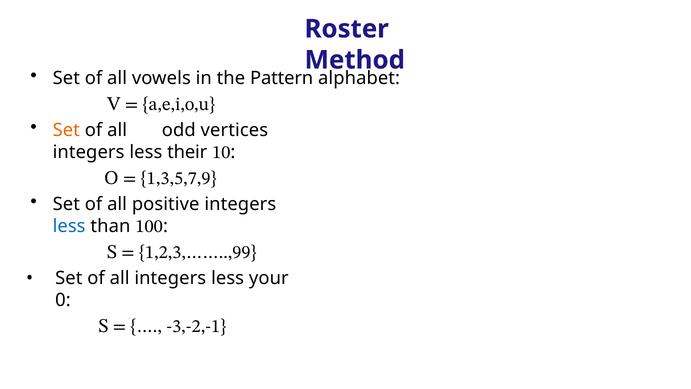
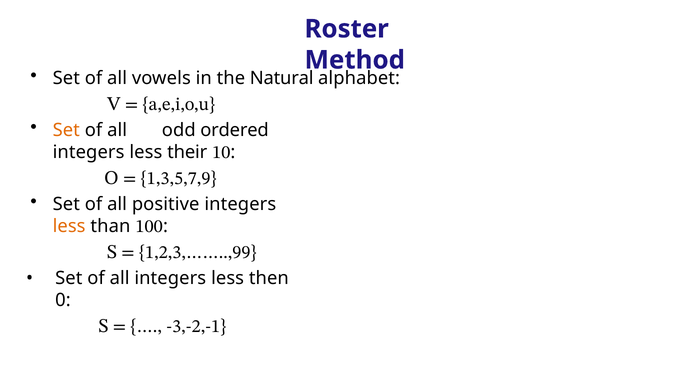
Pattern: Pattern -> Natural (282, 78)
vertices: vertices -> ordered (235, 130)
less colour: blue -> orange (69, 226)
your: your -> then (269, 278)
